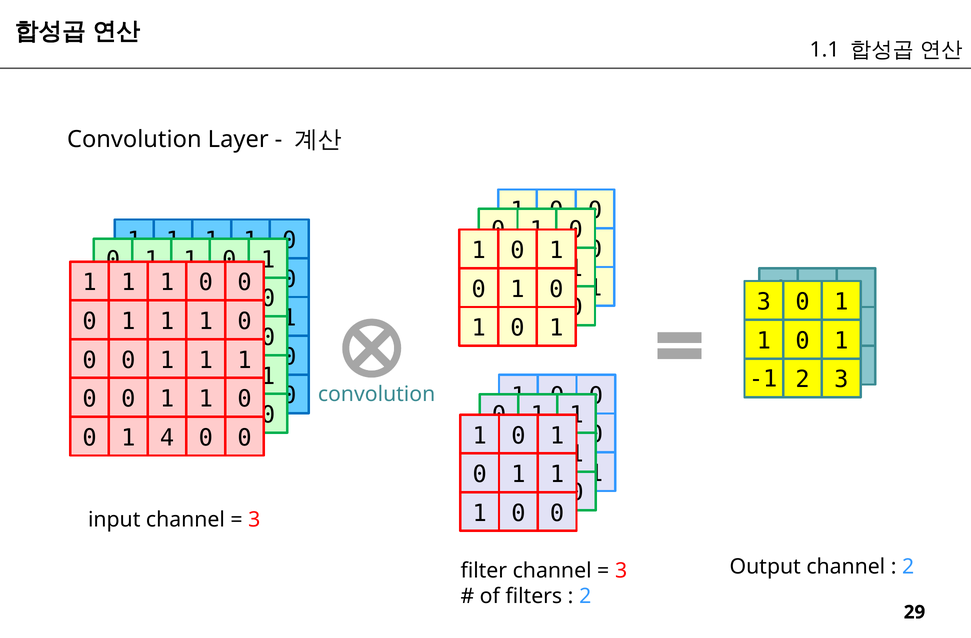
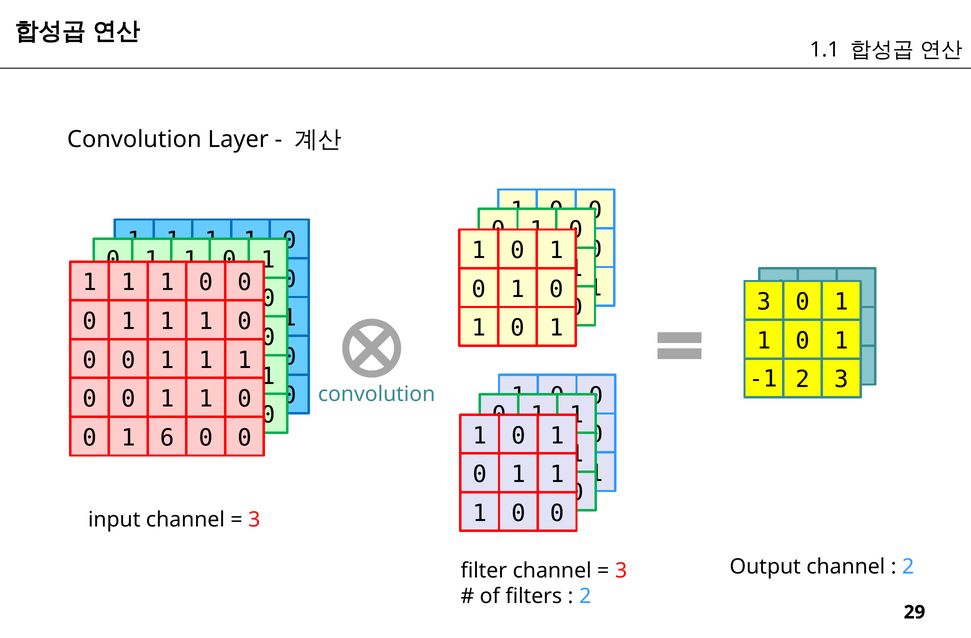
4: 4 -> 6 (167, 438)
